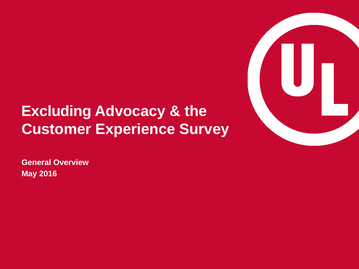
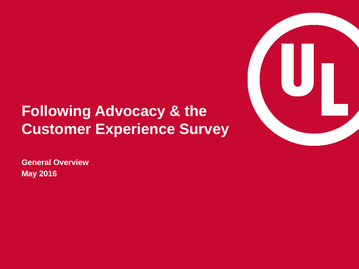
Excluding: Excluding -> Following (56, 111)
